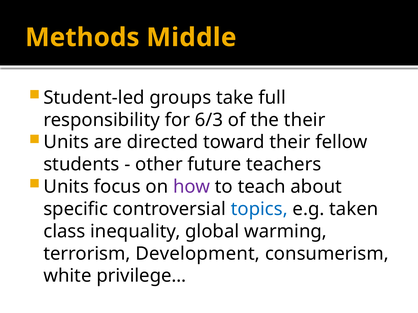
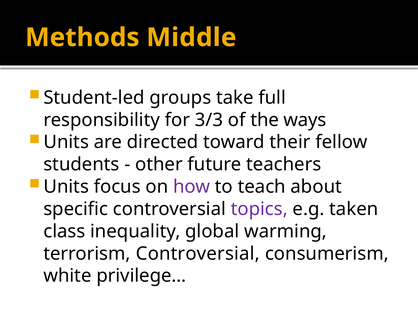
6/3: 6/3 -> 3/3 (209, 120)
the their: their -> ways (305, 120)
topics colour: blue -> purple (259, 209)
terrorism Development: Development -> Controversial (198, 254)
